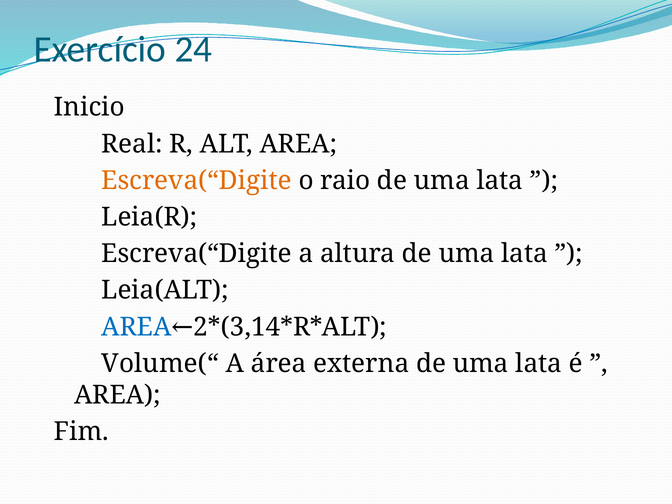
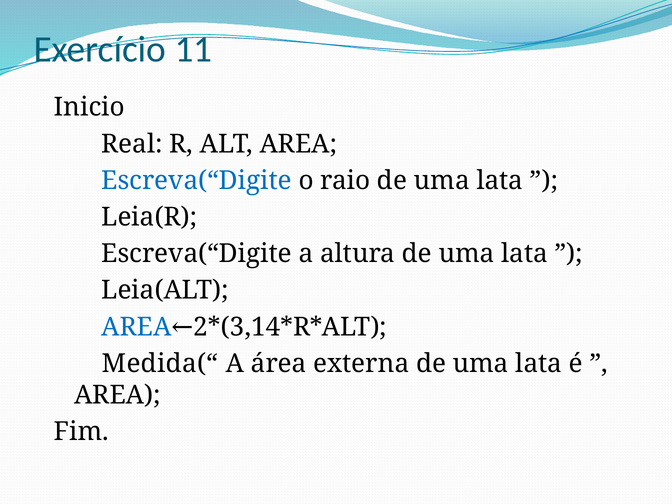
24: 24 -> 11 (193, 49)
Escreva(“Digite colour: orange -> blue (197, 181)
Volume(“: Volume(“ -> Medida(“ (160, 364)
